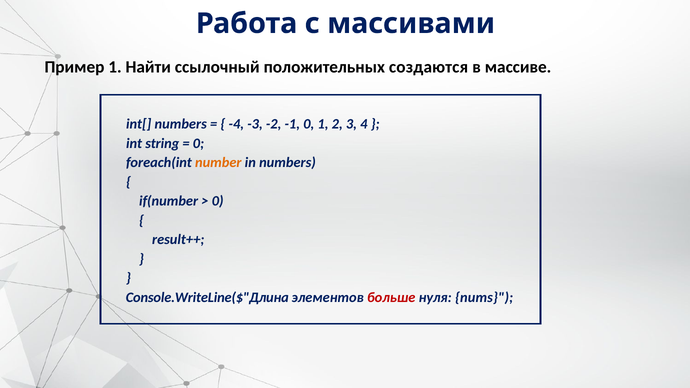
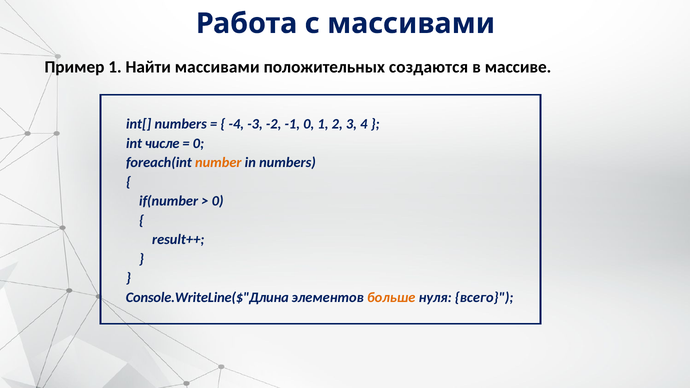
Найти ссылочный: ссылочный -> массивами (217, 67)
string: string -> числе (162, 143)
больше colour: red -> orange (391, 298)
nums: nums -> всего (484, 298)
